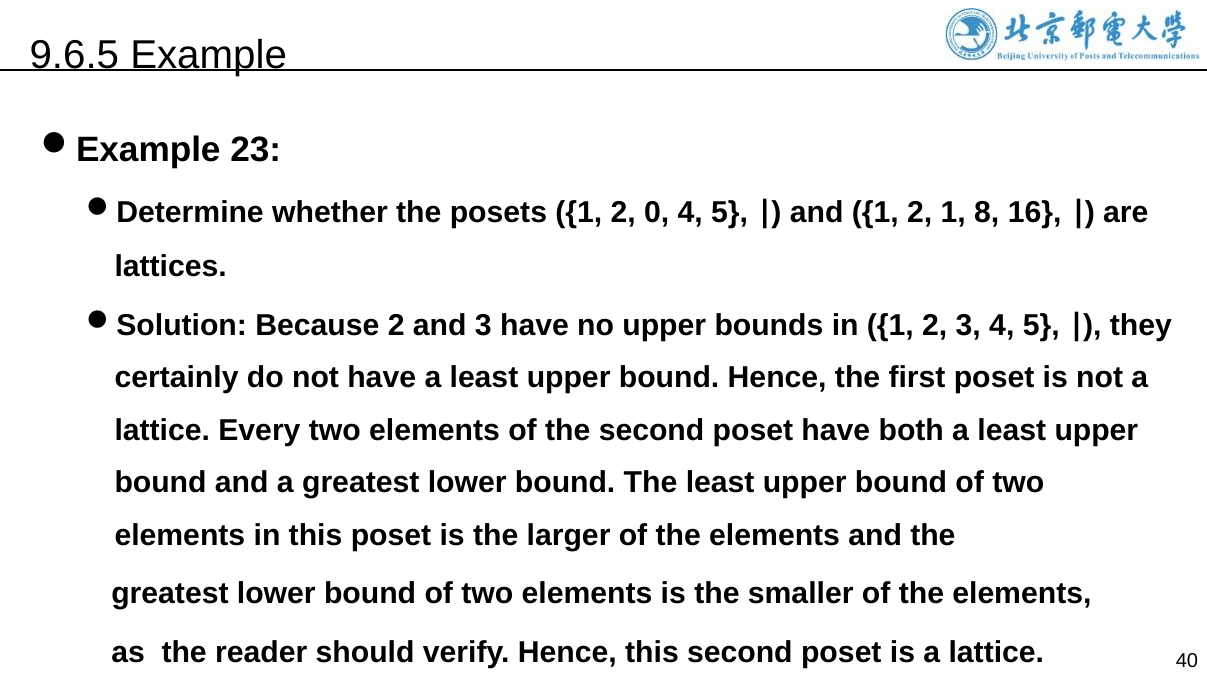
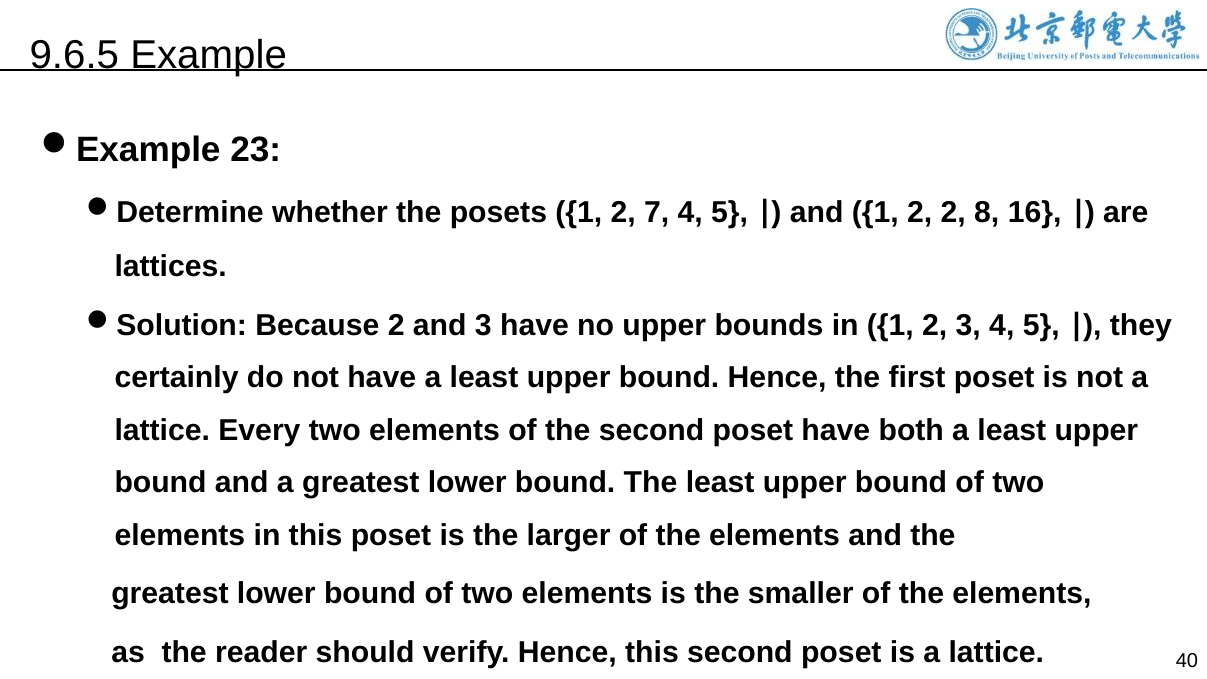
0: 0 -> 7 (657, 213)
2 1: 1 -> 2 (953, 213)
